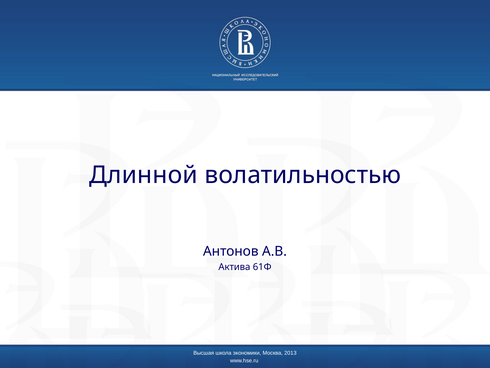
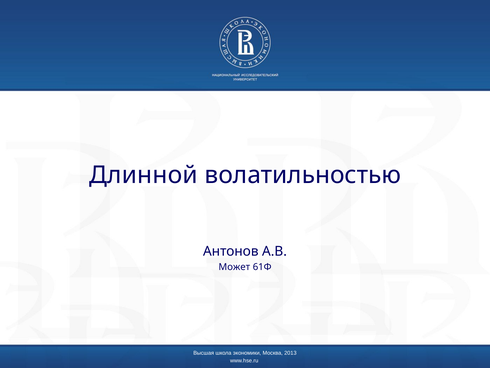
Актива: Актива -> Может (234, 267)
